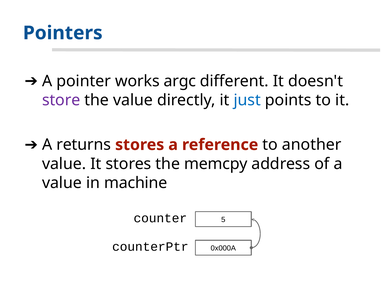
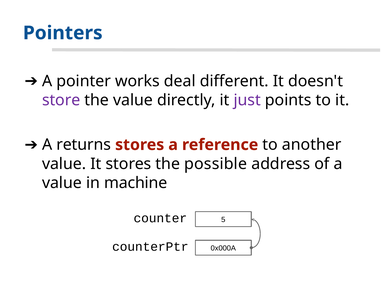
argc: argc -> deal (180, 81)
just colour: blue -> purple (247, 100)
memcpy: memcpy -> possible (216, 164)
